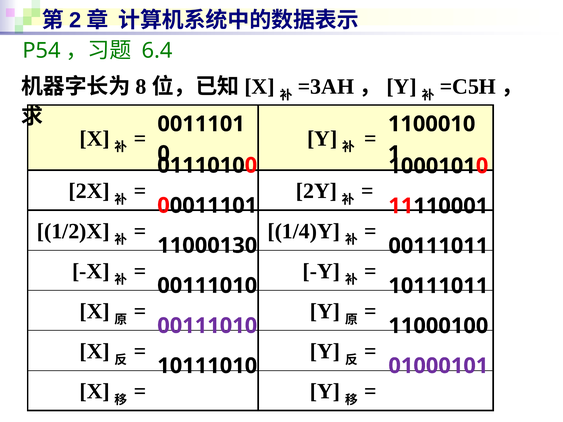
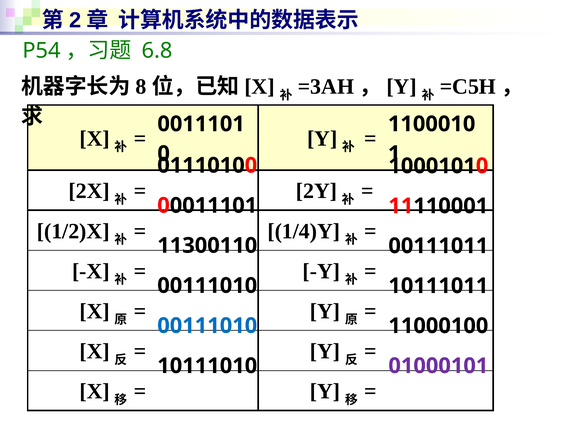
6.4: 6.4 -> 6.8 (157, 51)
11000130: 11000130 -> 11300110 (207, 246)
00111010 colour: purple -> blue (207, 326)
